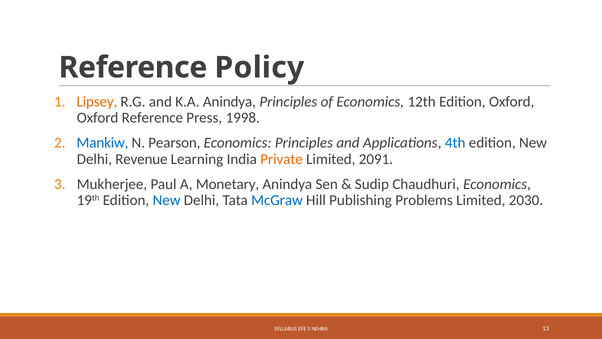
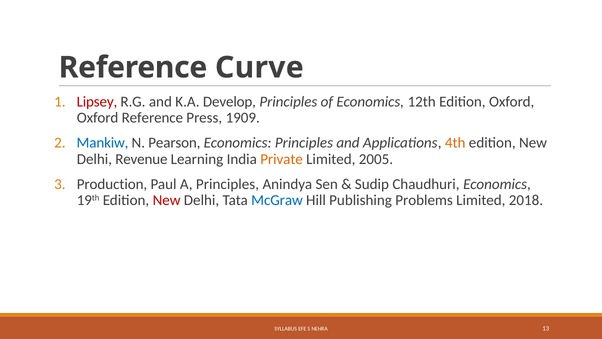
Policy: Policy -> Curve (259, 67)
Lipsey colour: orange -> red (97, 101)
K.A Anindya: Anindya -> Develop (229, 101)
1998: 1998 -> 1909 (243, 118)
4th colour: blue -> orange (455, 143)
2091: 2091 -> 2005 (376, 159)
Mukherjee: Mukherjee -> Production (112, 184)
A Monetary: Monetary -> Principles (227, 184)
New colour: blue -> red (167, 200)
2030: 2030 -> 2018 (526, 200)
